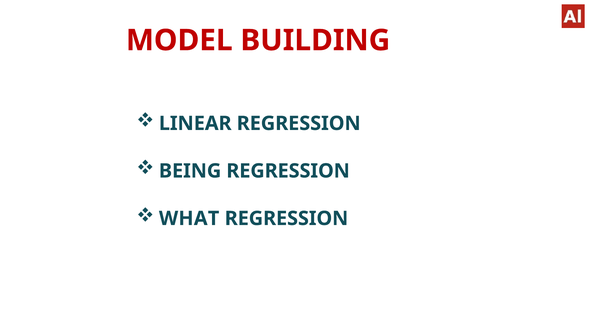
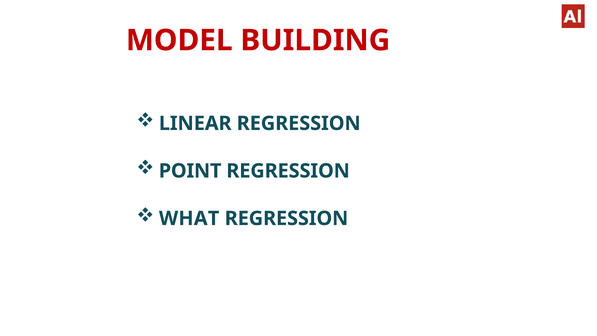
BEING: BEING -> POINT (190, 171)
